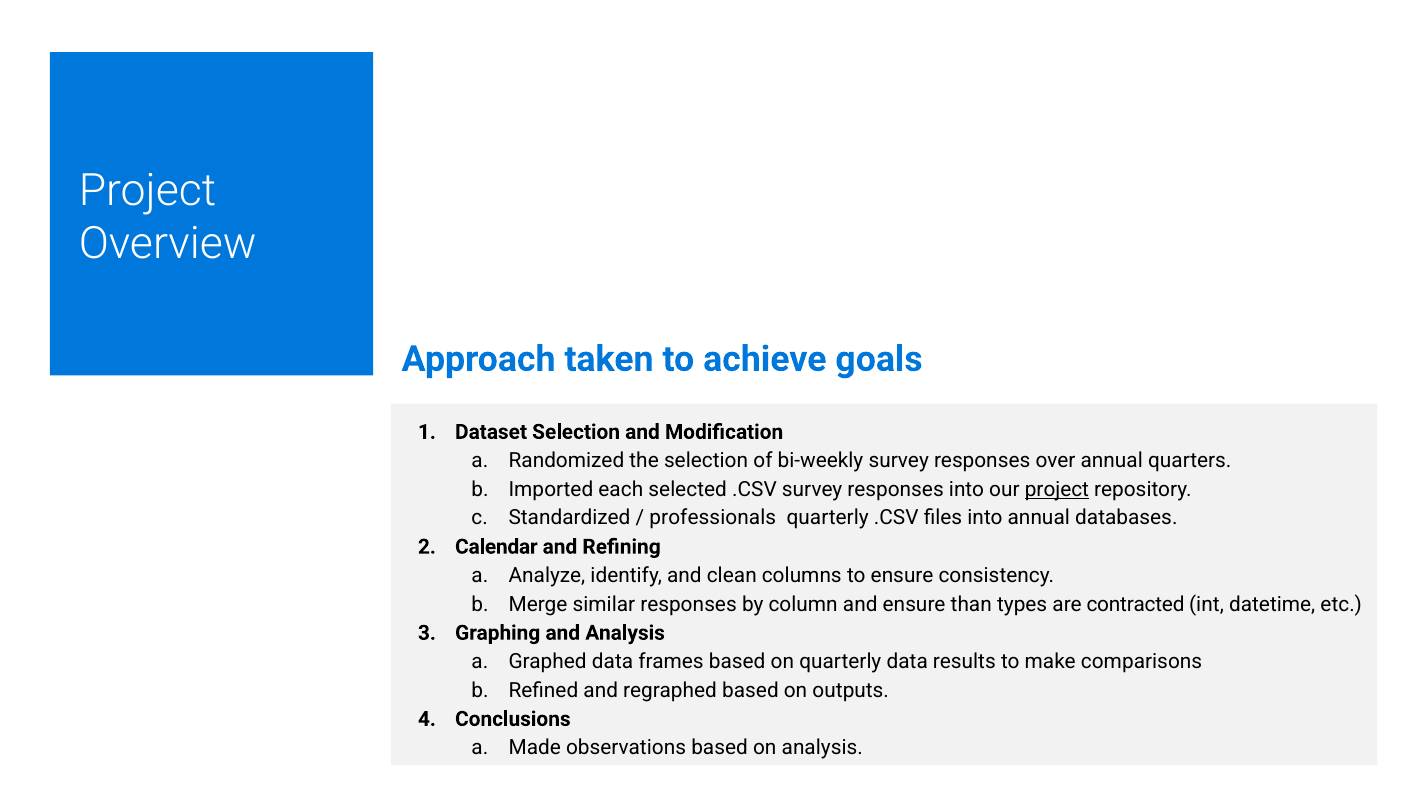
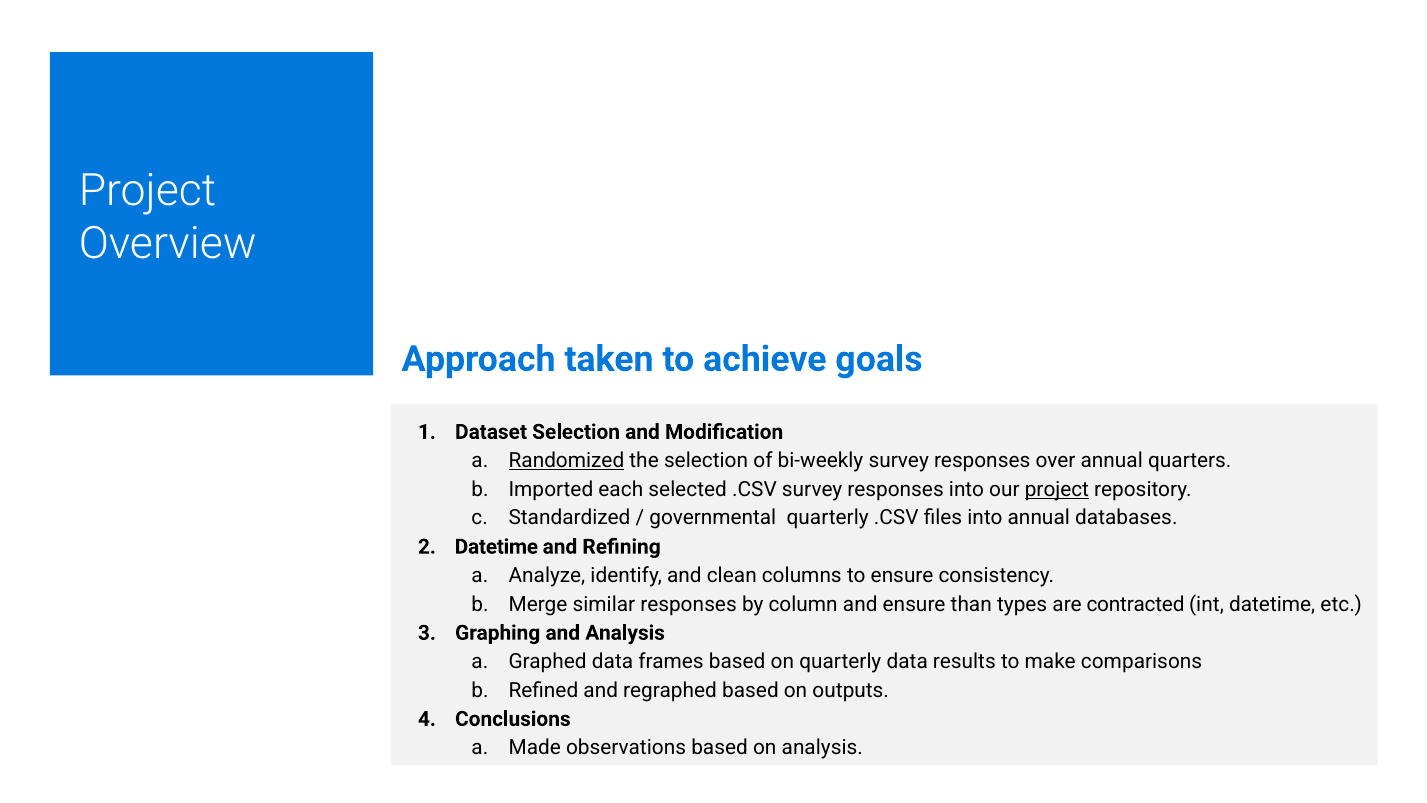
Randomized underline: none -> present (566, 460)
professionals: professionals -> governmental (713, 518)
Calendar: Calendar -> Datetime (496, 547)
